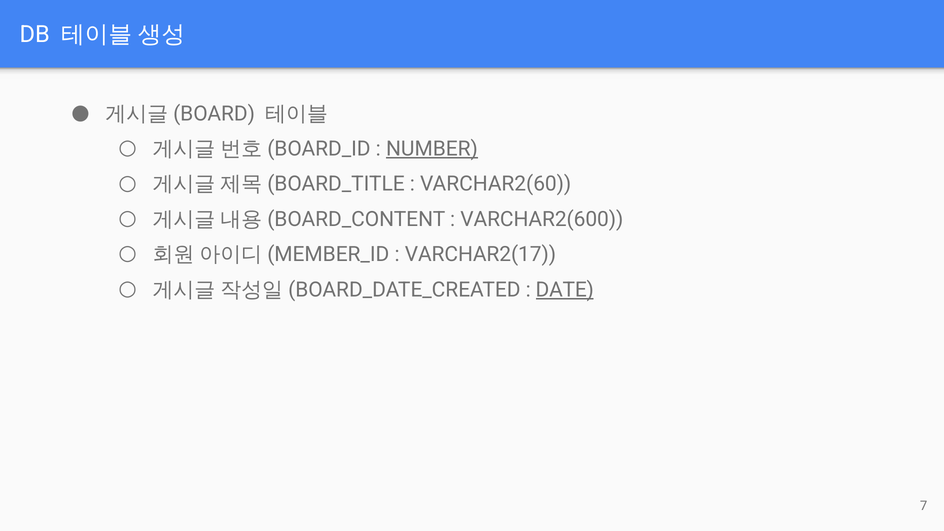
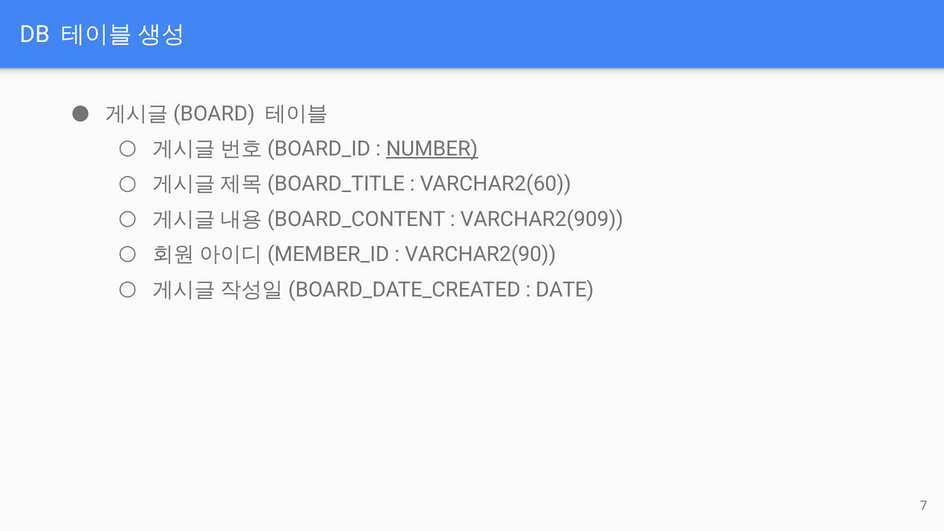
VARCHAR2(600: VARCHAR2(600 -> VARCHAR2(909 (542, 219)
VARCHAR2(17: VARCHAR2(17 -> VARCHAR2(90 (480, 254)
DATE underline: present -> none (565, 290)
